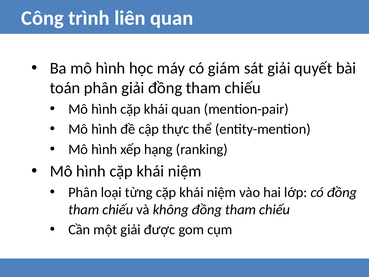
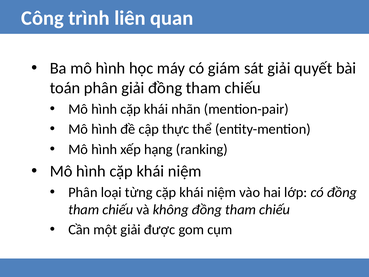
khái quan: quan -> nhãn (186, 109)
